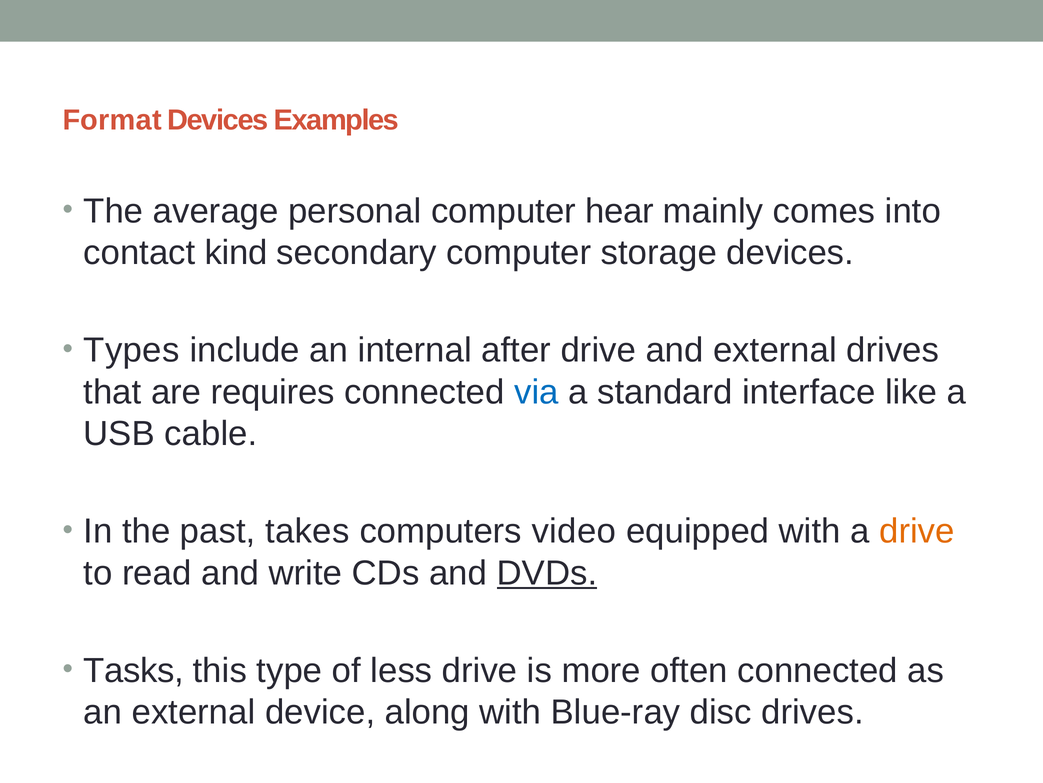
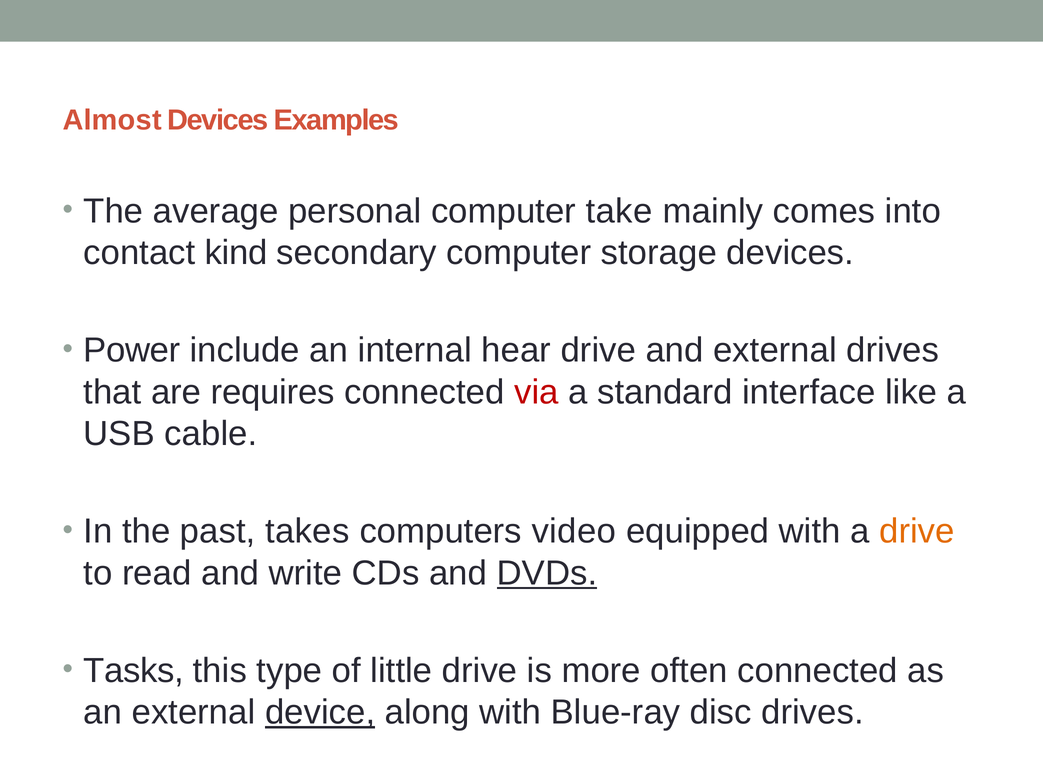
Format: Format -> Almost (112, 120)
hear: hear -> take (619, 211)
Types: Types -> Power (132, 350)
after: after -> hear (516, 350)
via colour: blue -> red (536, 392)
less: less -> little (401, 670)
device underline: none -> present (320, 712)
